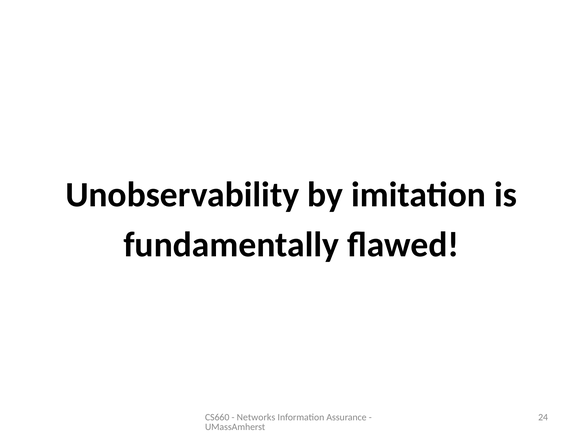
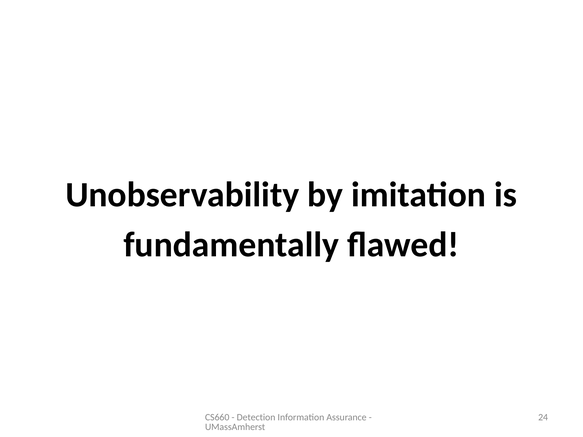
Networks: Networks -> Detection (256, 417)
